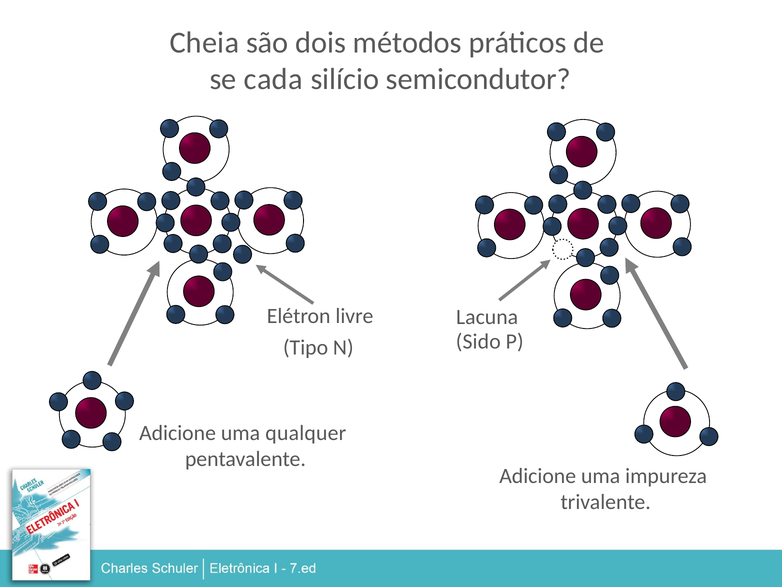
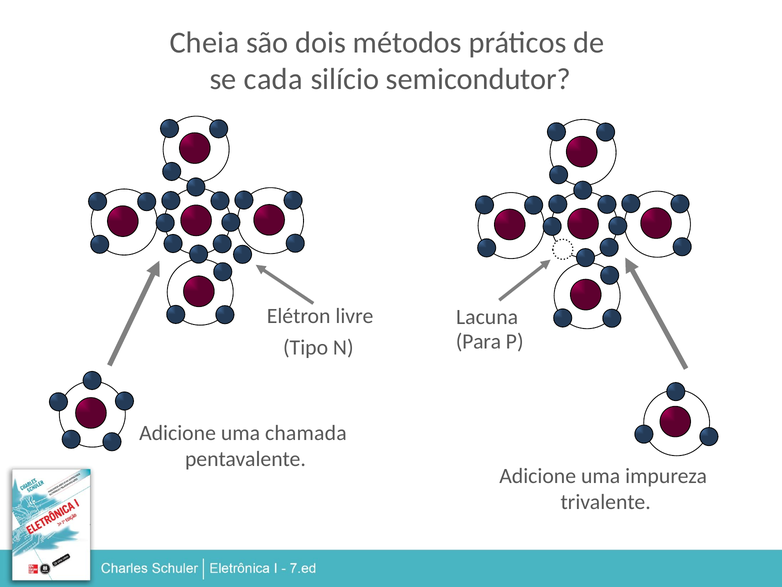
Sido: Sido -> Para (478, 341)
qualquer: qualquer -> chamada (306, 433)
